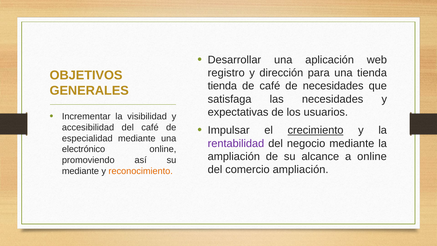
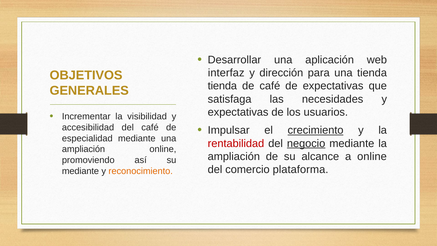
registro: registro -> interfaz (226, 73)
de necesidades: necesidades -> expectativas (333, 86)
rentabilidad colour: purple -> red (236, 143)
negocio underline: none -> present (306, 143)
electrónico: electrónico -> ampliación (83, 149)
comercio ampliación: ampliación -> plataforma (301, 170)
